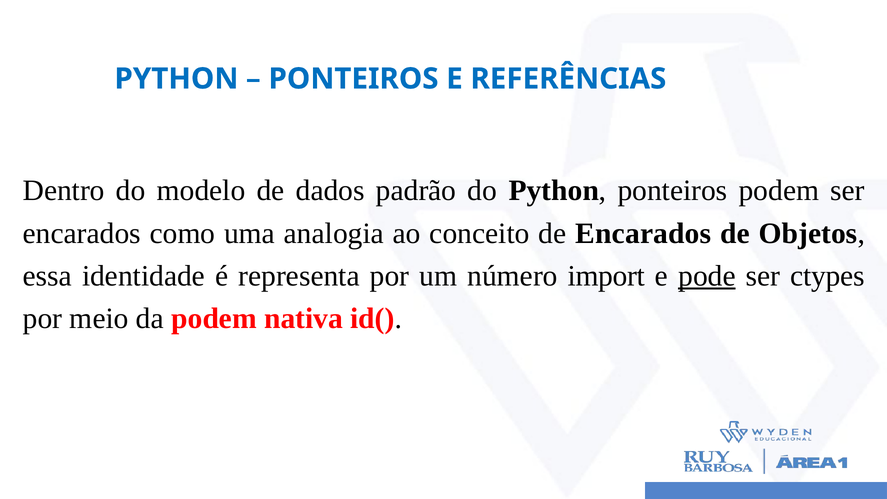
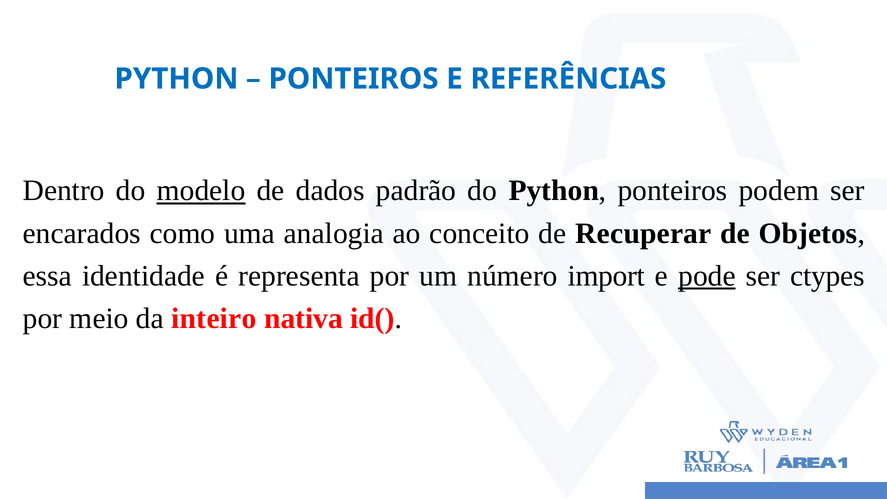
modelo underline: none -> present (201, 191)
de Encarados: Encarados -> Recuperar (643, 233)
da podem: podem -> inteiro (214, 318)
